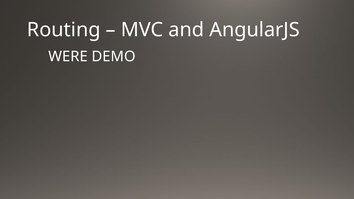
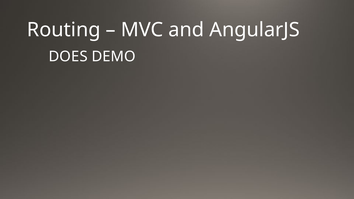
WERE: WERE -> DOES (68, 57)
